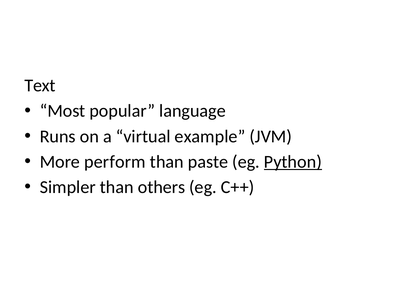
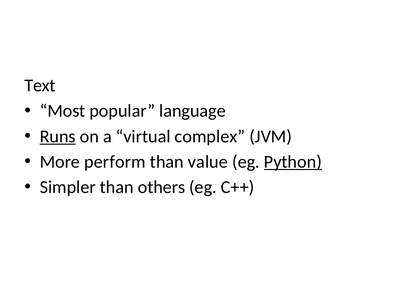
Runs underline: none -> present (58, 136)
example: example -> complex (210, 136)
paste: paste -> value (208, 162)
